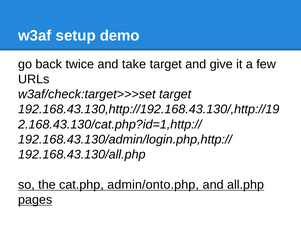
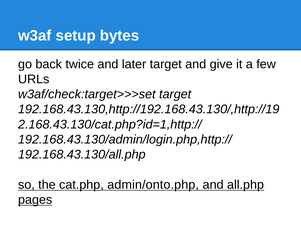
demo: demo -> bytes (120, 36)
take: take -> later (134, 64)
